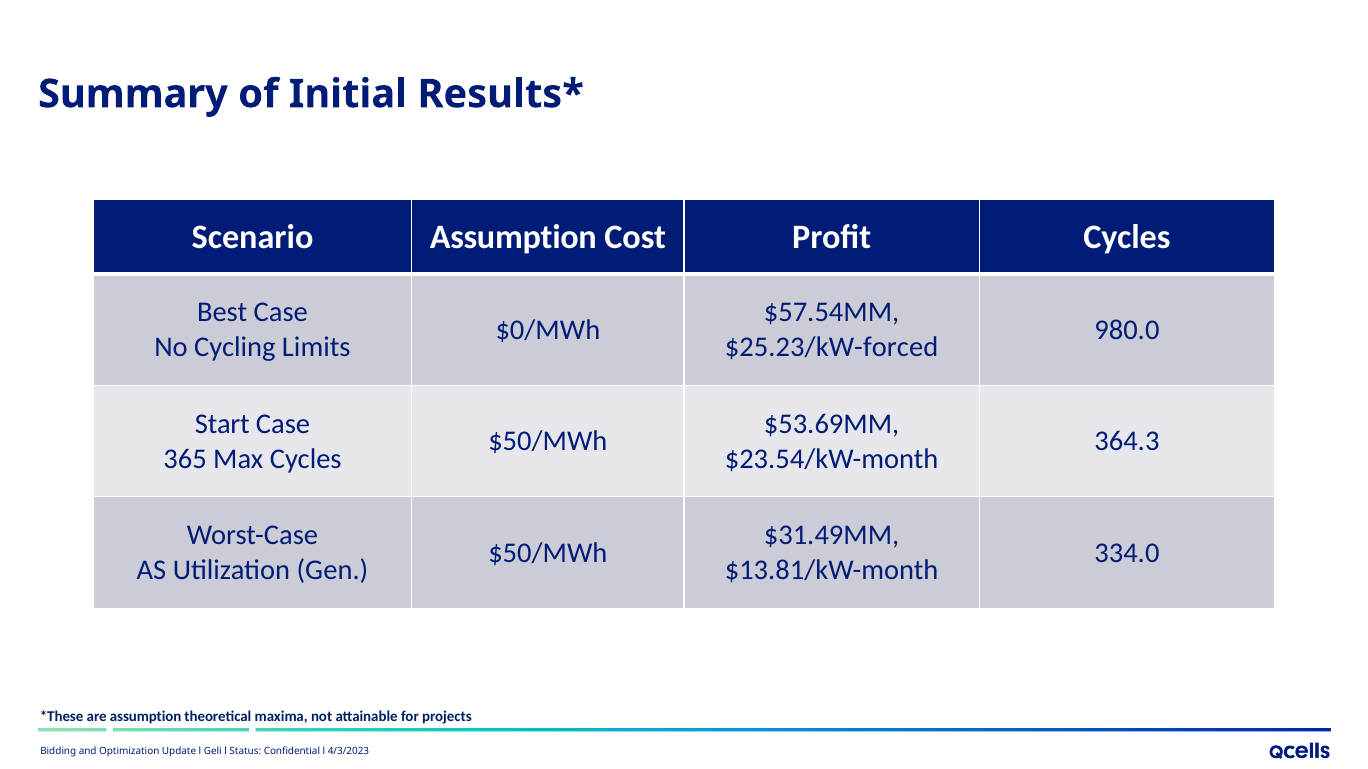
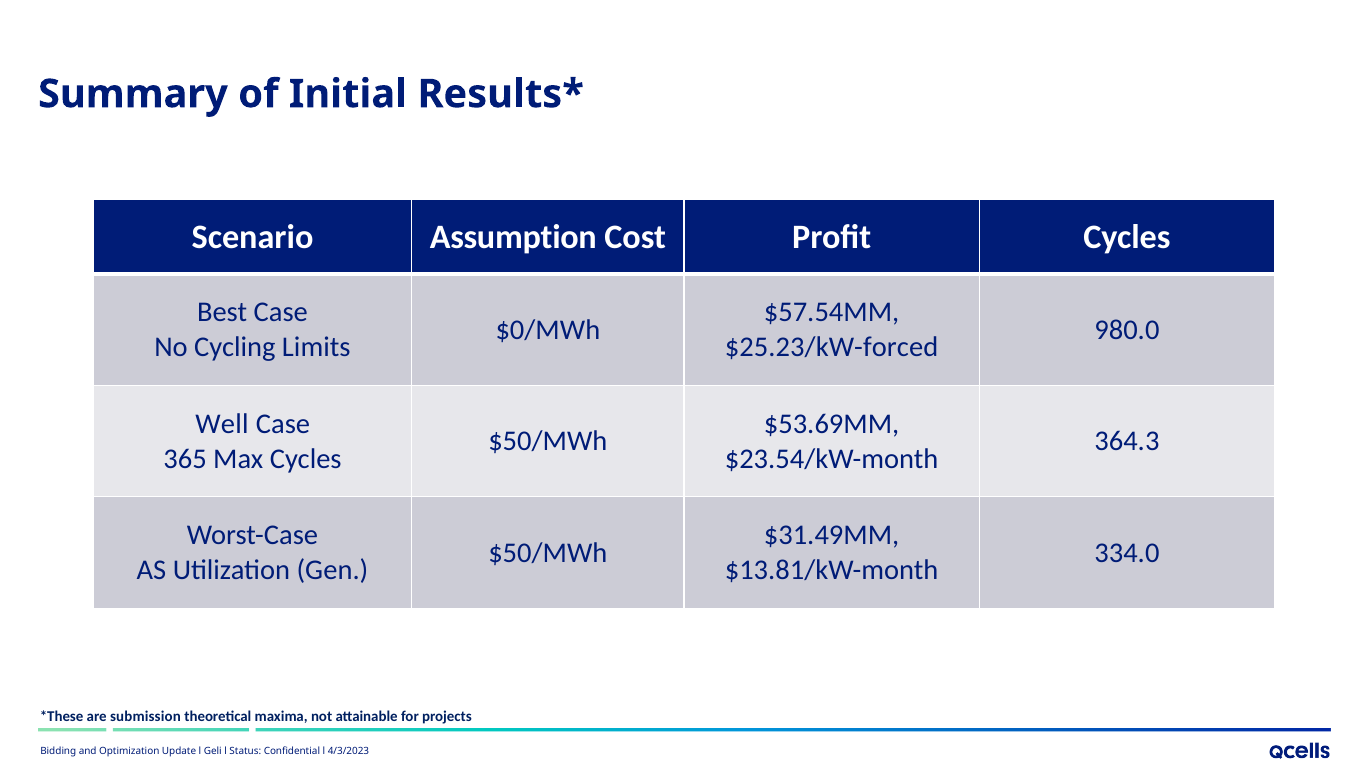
Start: Start -> Well (222, 424)
are assumption: assumption -> submission (145, 717)
